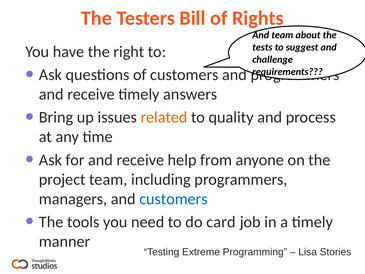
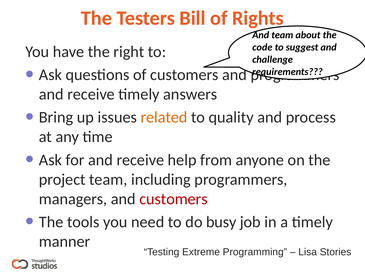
tests: tests -> code (262, 47)
customers colour: blue -> red (174, 199)
card: card -> busy (221, 222)
